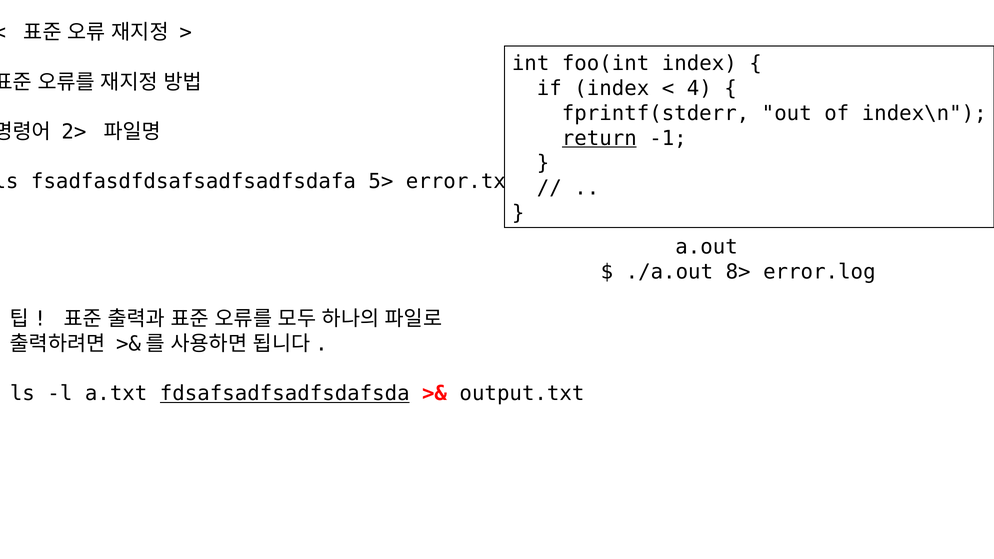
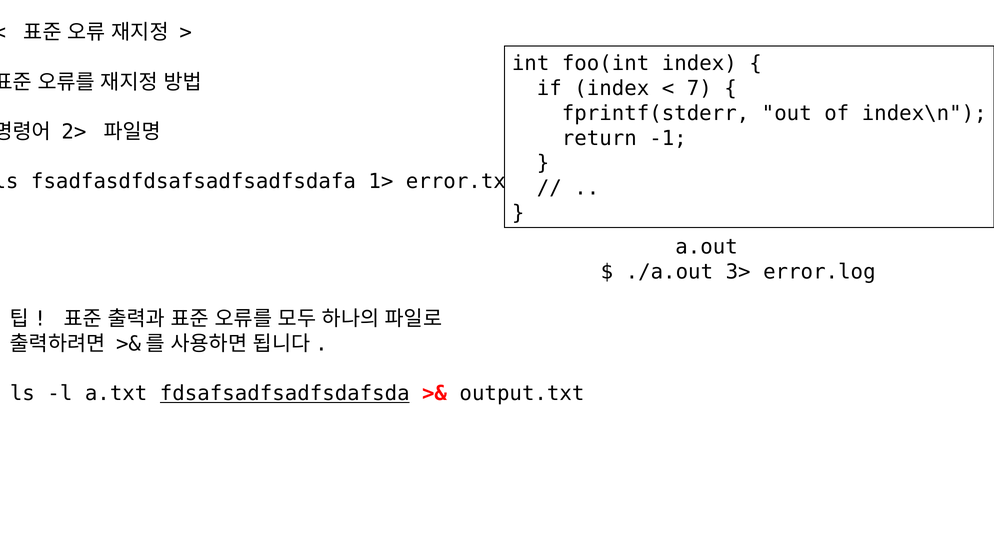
4: 4 -> 7 (699, 88)
return underline: present -> none (599, 138)
5>: 5> -> 1> (381, 182)
8>: 8> -> 3> (738, 272)
